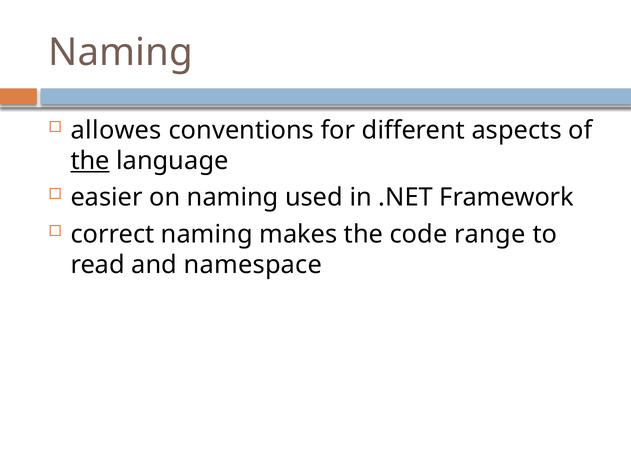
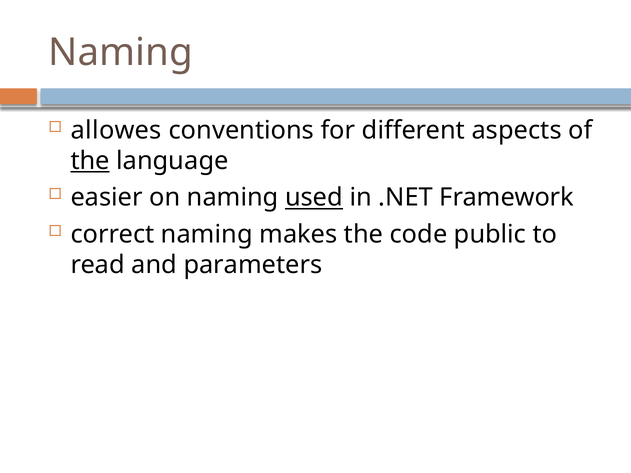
used underline: none -> present (314, 198)
range: range -> public (490, 234)
namespace: namespace -> parameters (253, 265)
